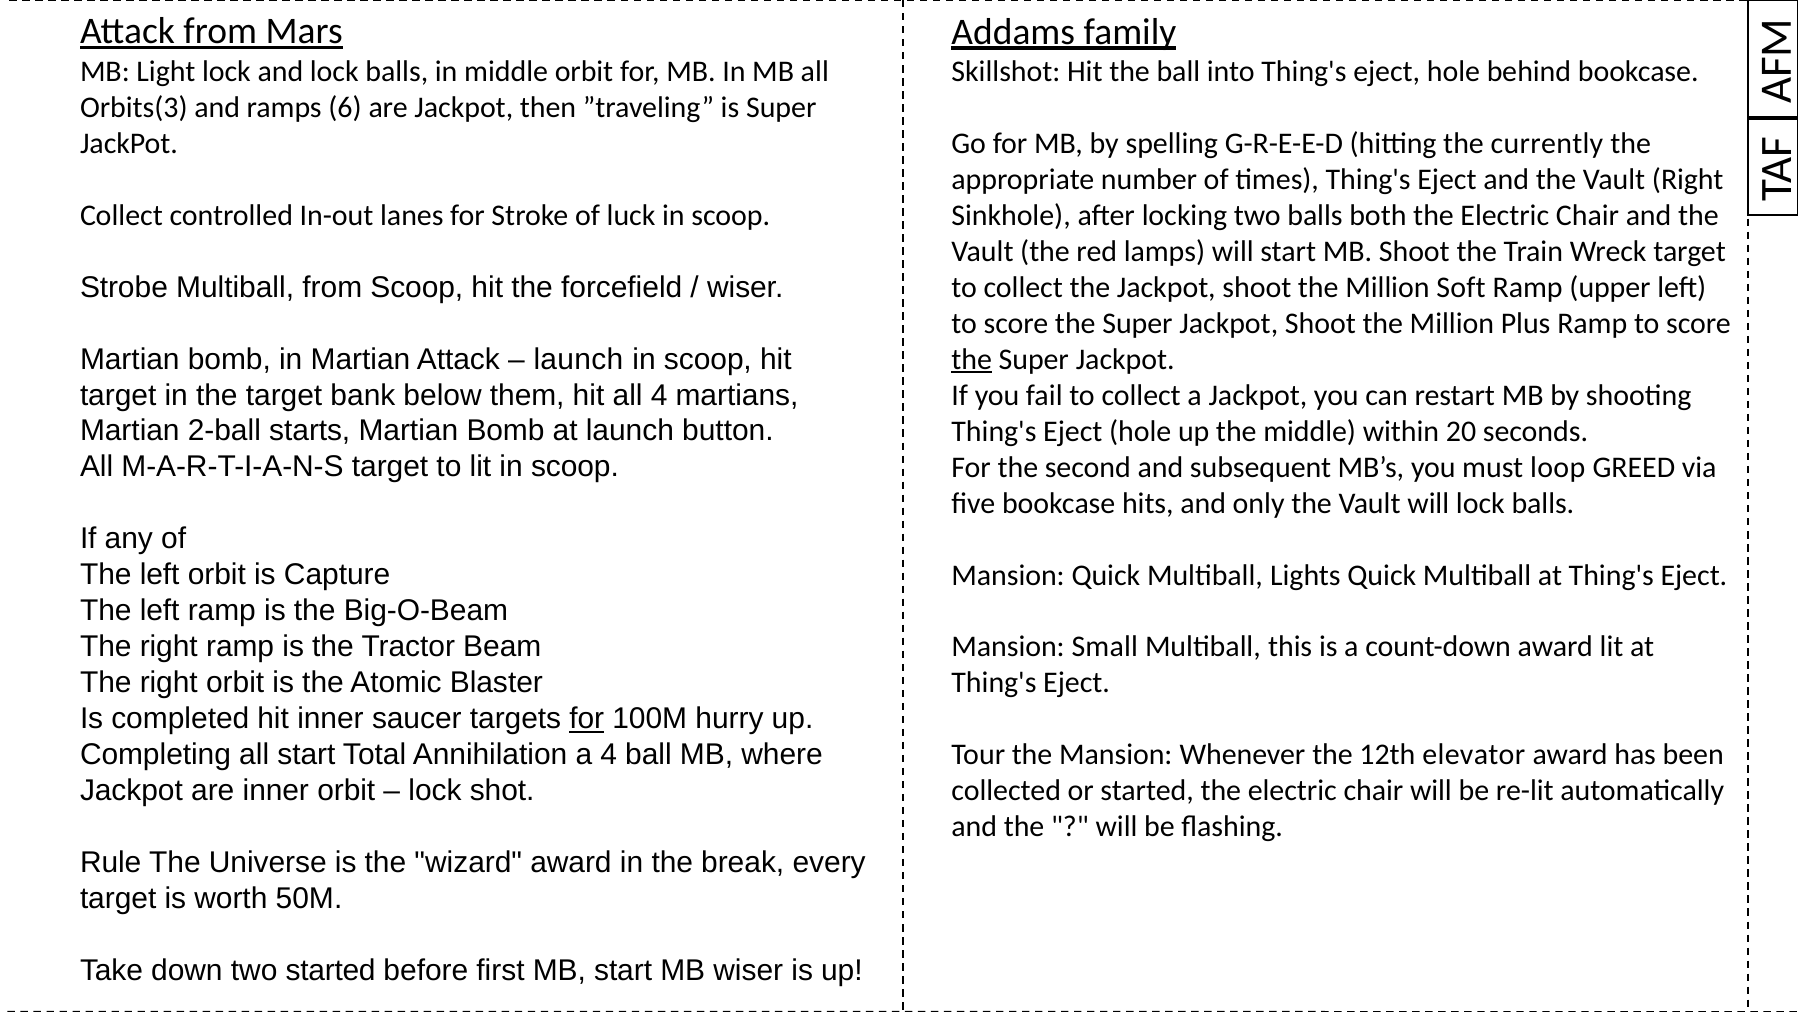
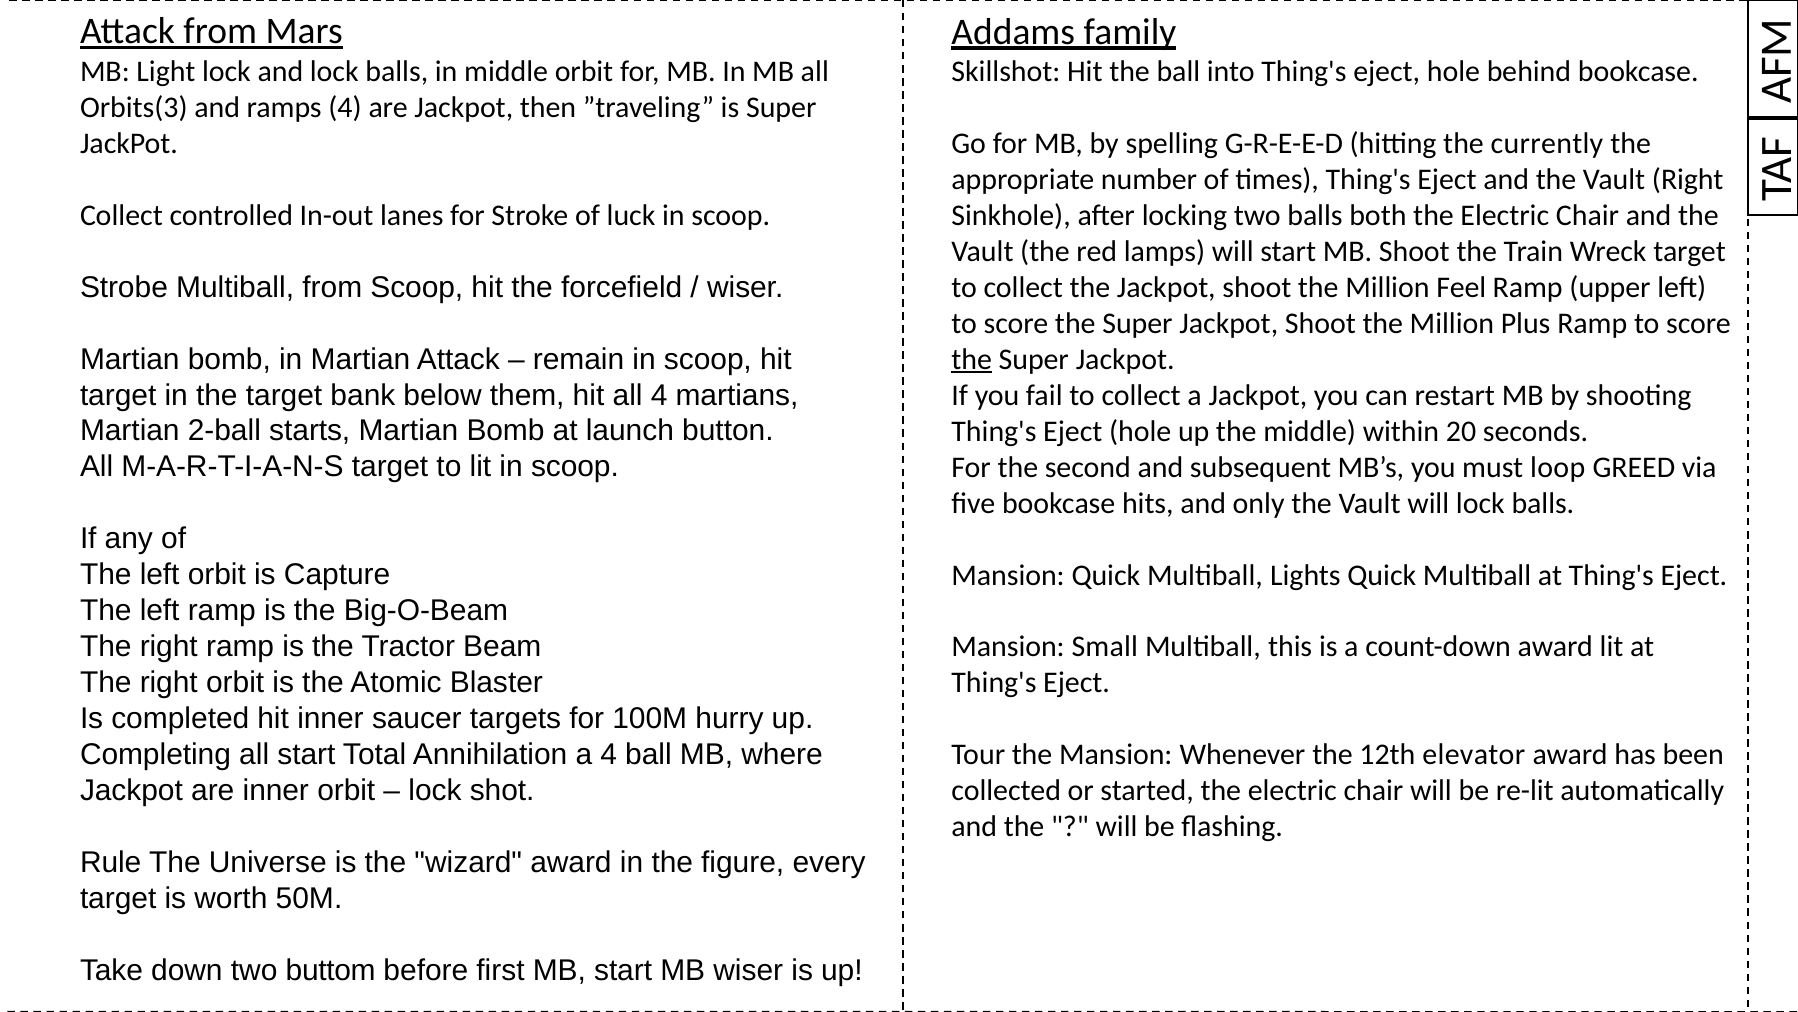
ramps 6: 6 -> 4 (345, 107)
Soft: Soft -> Feel (1461, 287)
launch: launch -> remain (579, 359)
for underline: present -> none (587, 718)
break: break -> figure (743, 862)
two started: started -> buttom (331, 970)
